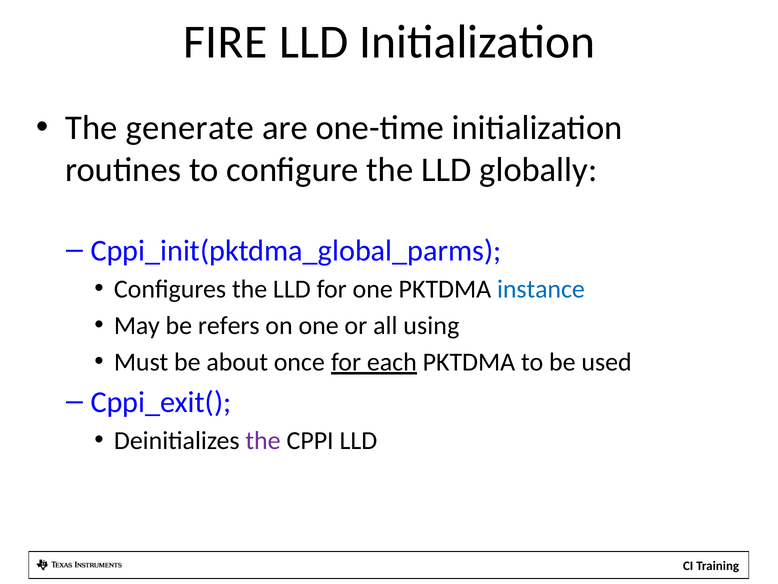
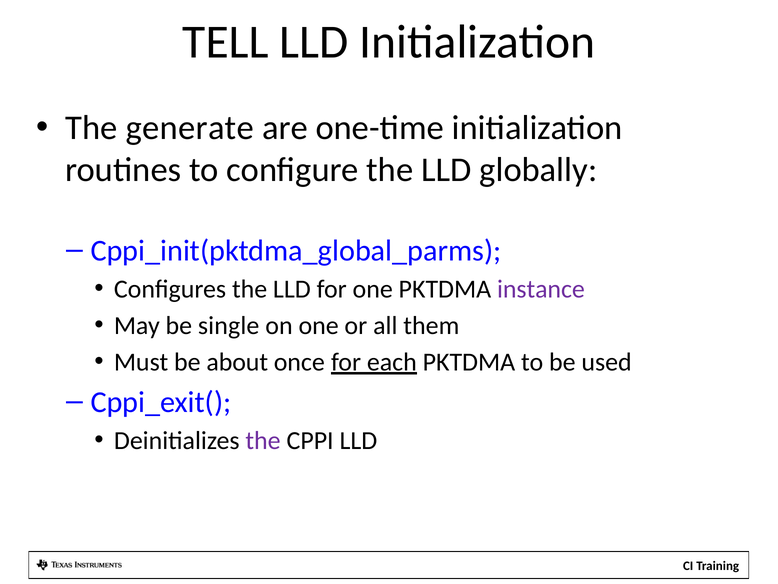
FIRE: FIRE -> TELL (226, 42)
instance colour: blue -> purple (541, 289)
refers: refers -> single (229, 325)
using: using -> them (431, 325)
